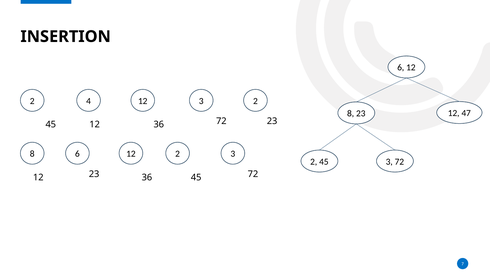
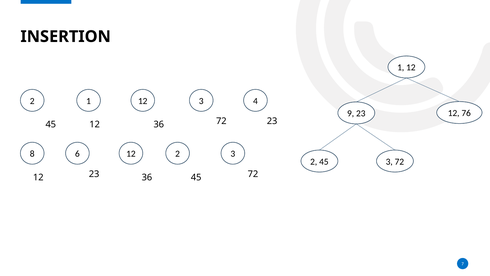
6: 6 -> 1 (401, 68)
2 4: 4 -> 1 (89, 101)
3 2: 2 -> 4 (255, 101)
8: 8 -> 9 (351, 113)
47: 47 -> 76 (466, 113)
